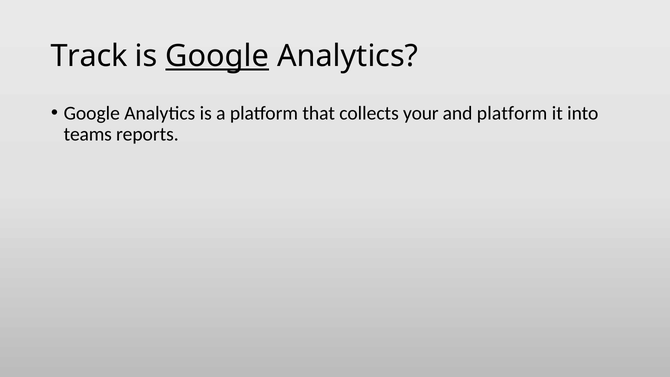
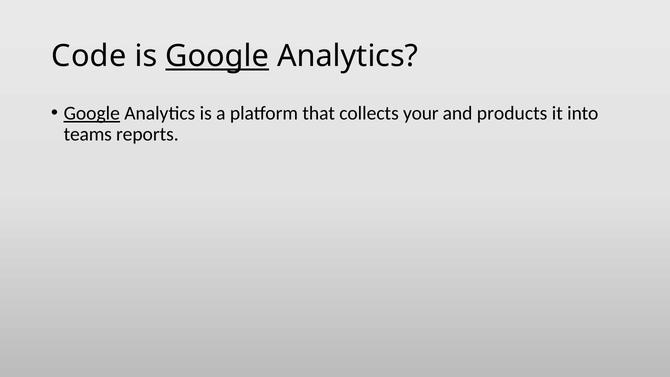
Track: Track -> Code (89, 56)
Google underline: none -> present (92, 113)
and platform: platform -> products (512, 113)
